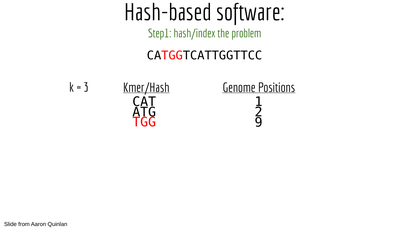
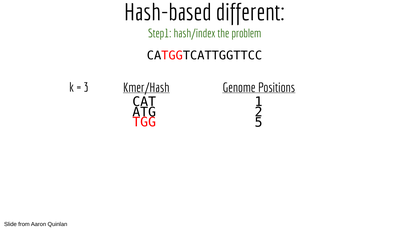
software: software -> different (250, 13)
9: 9 -> 5 (259, 123)
